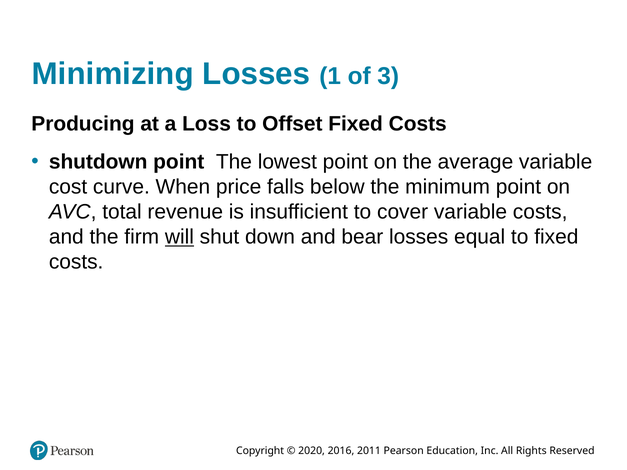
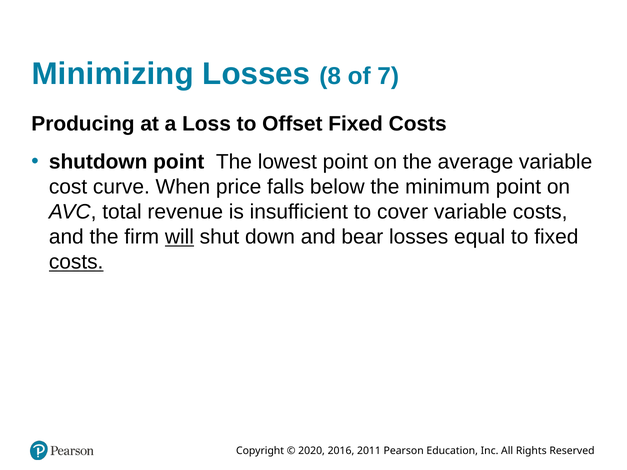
1: 1 -> 8 (330, 76)
3: 3 -> 7 (388, 76)
costs underline: none -> present (76, 262)
